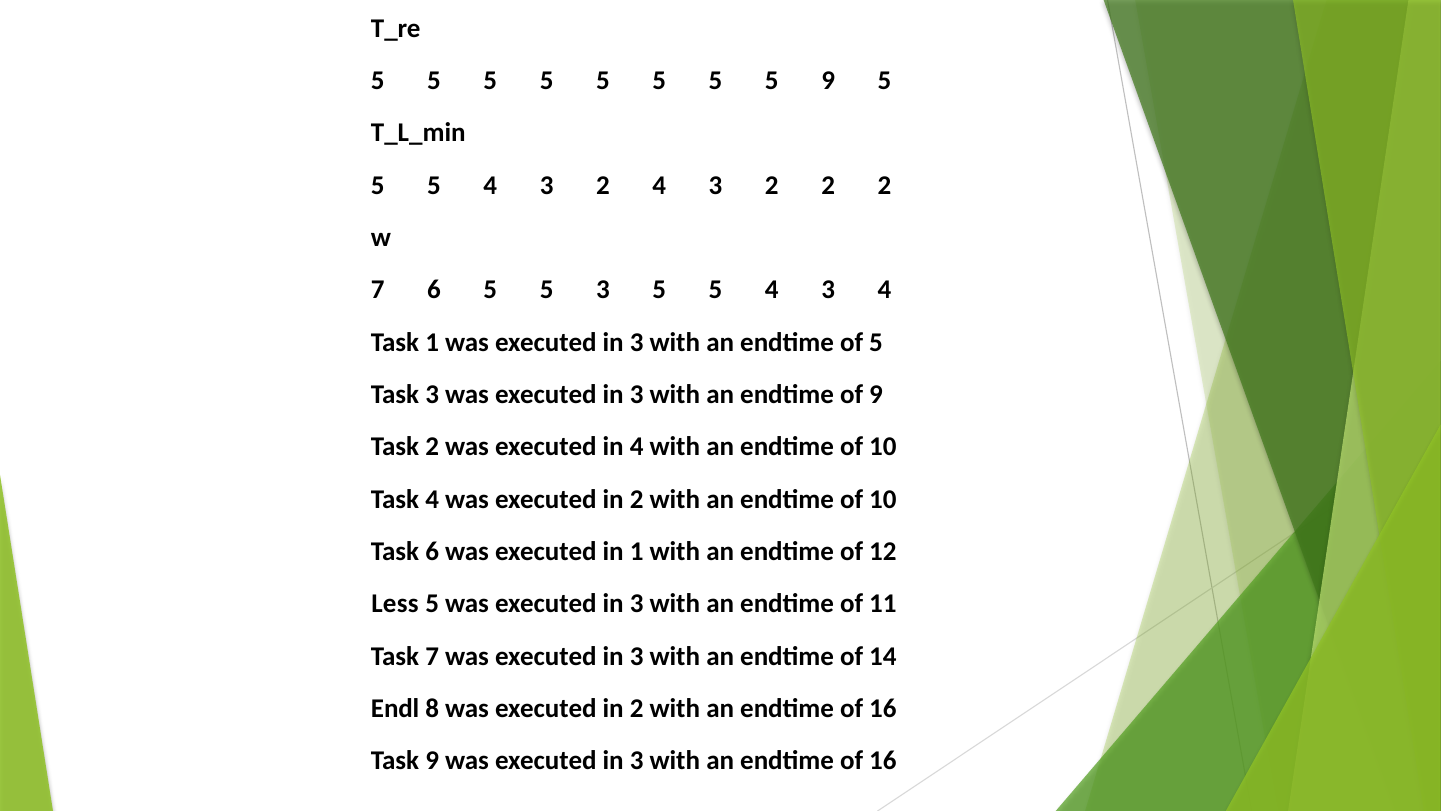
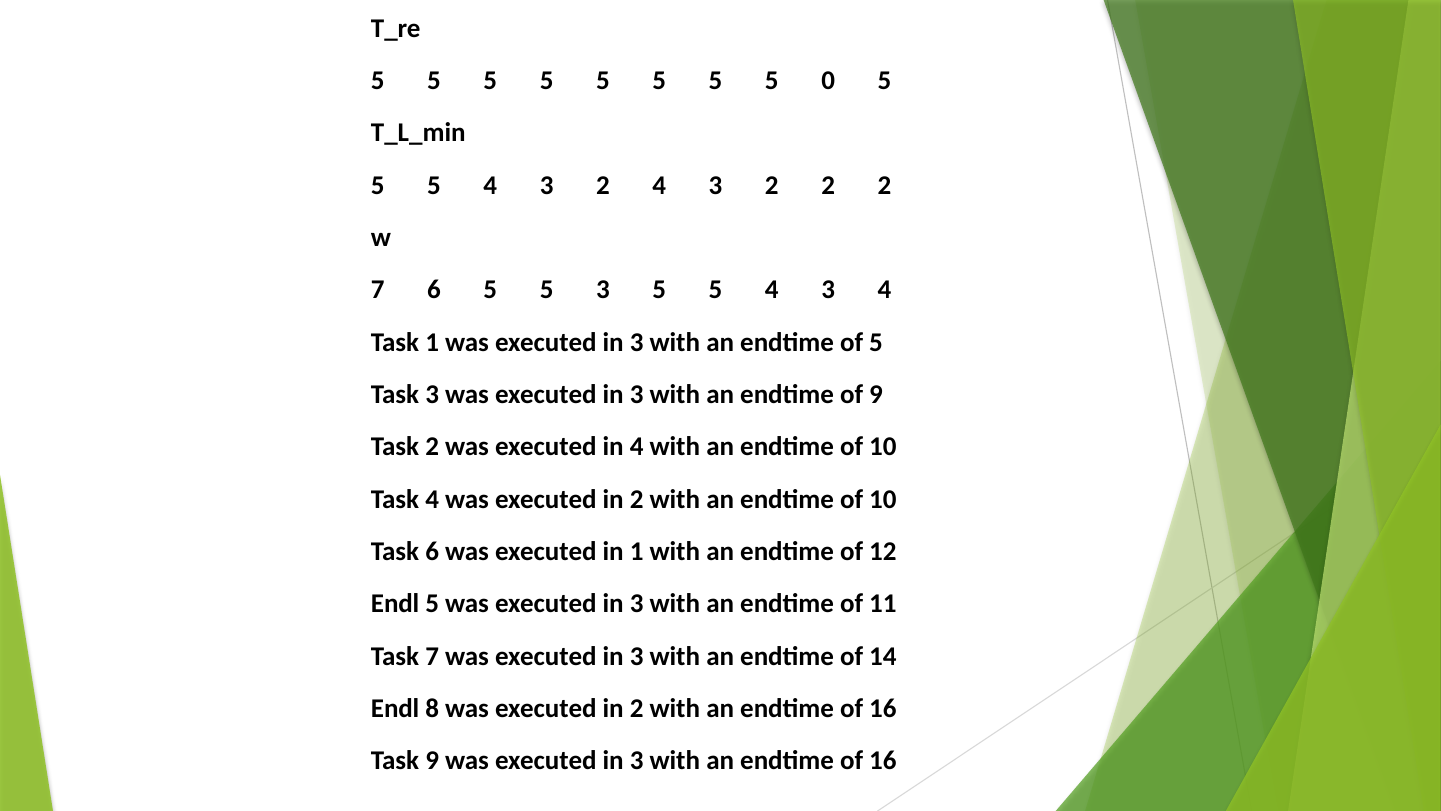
5 9: 9 -> 0 (828, 81)
Less: Less -> Endl (395, 603)
